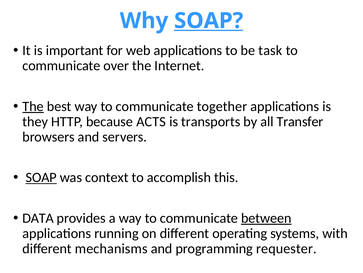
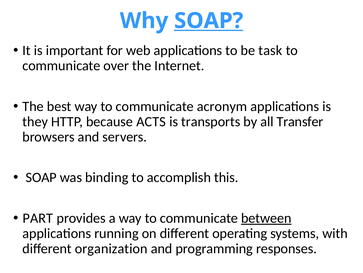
The underline: present -> none (33, 106)
together: together -> acronym (222, 106)
SOAP underline: present -> none (41, 177)
context: context -> binding (107, 177)
DATA: DATA -> PART (38, 218)
mechanisms: mechanisms -> organization (111, 248)
requester: requester -> responses (286, 248)
